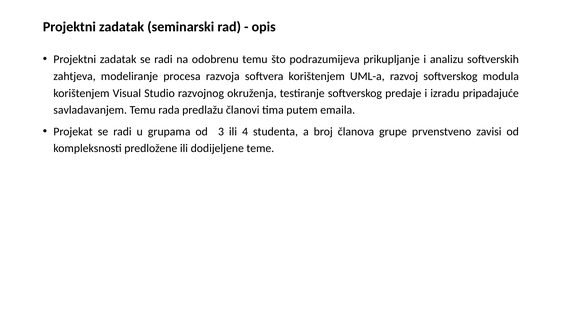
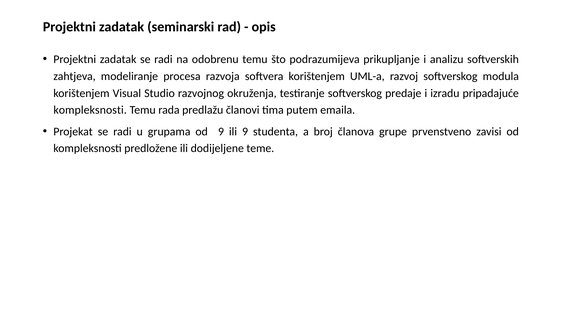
savladavanjem: savladavanjem -> kompleksnosti (90, 110)
od 3: 3 -> 9 (221, 132)
ili 4: 4 -> 9 (245, 132)
